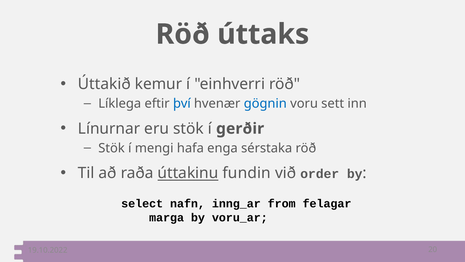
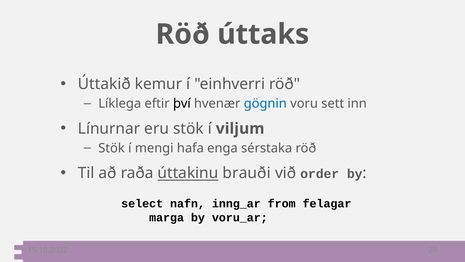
því colour: blue -> black (182, 103)
gerðir: gerðir -> viljum (240, 128)
fundin: fundin -> brauði (247, 173)
